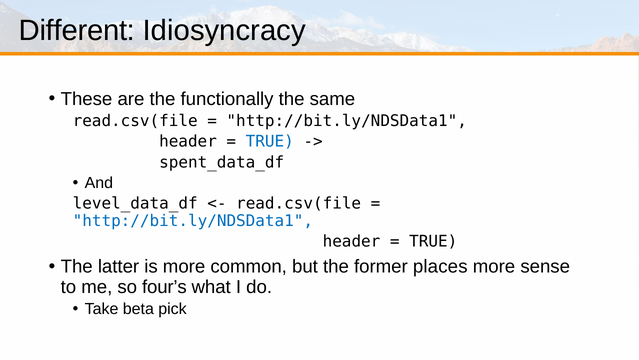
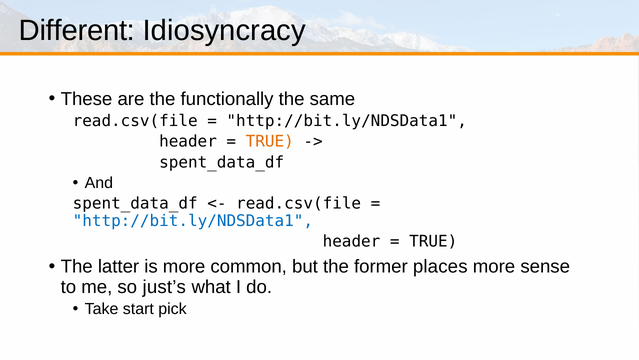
TRUE colour: blue -> orange (270, 141)
level_data_df: level_data_df -> spent_data_df (135, 203)
four’s: four’s -> just’s (164, 286)
beta: beta -> start (138, 308)
